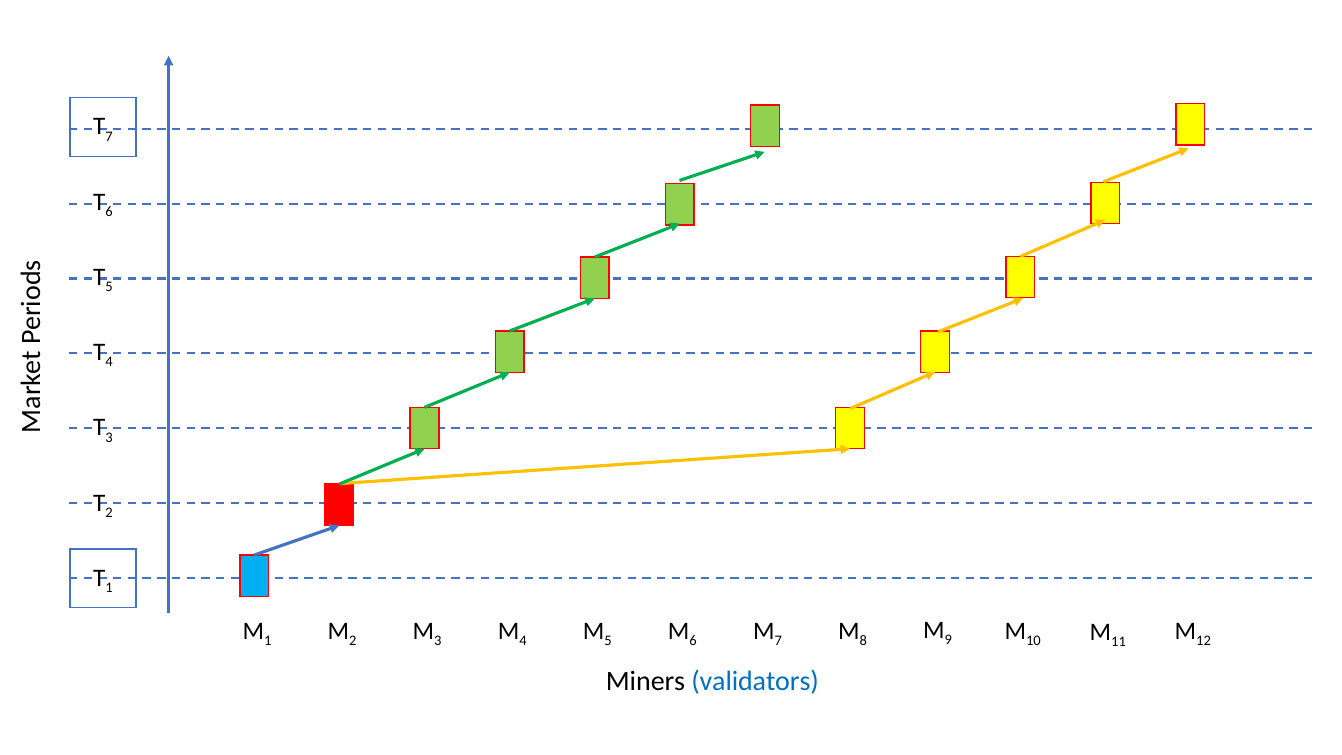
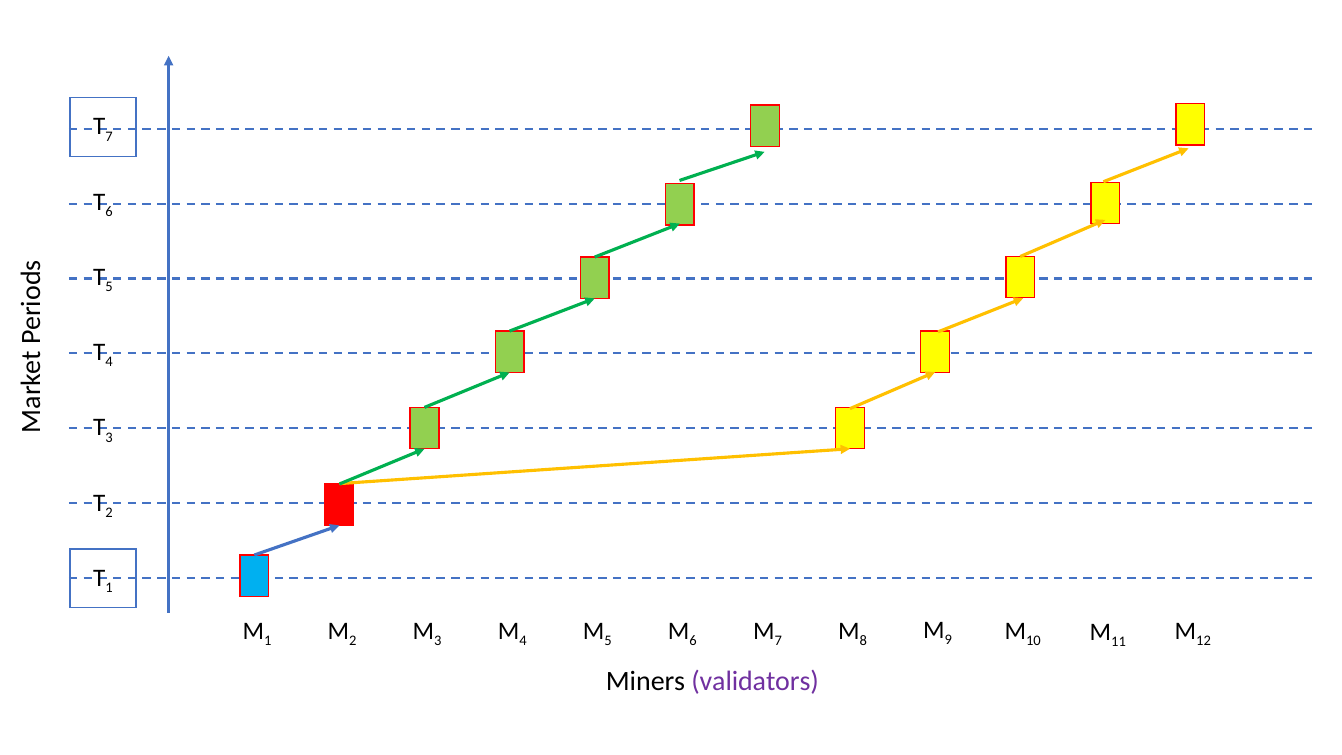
validators colour: blue -> purple (755, 681)
